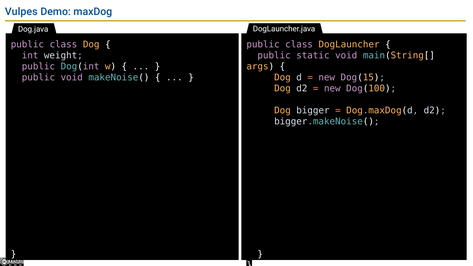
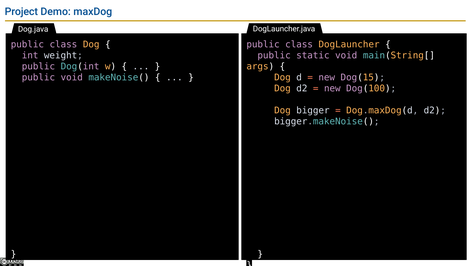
Vulpes: Vulpes -> Project (21, 12)
